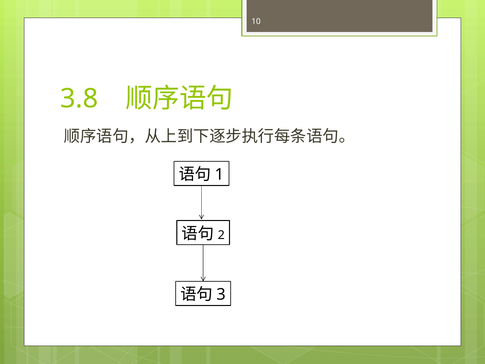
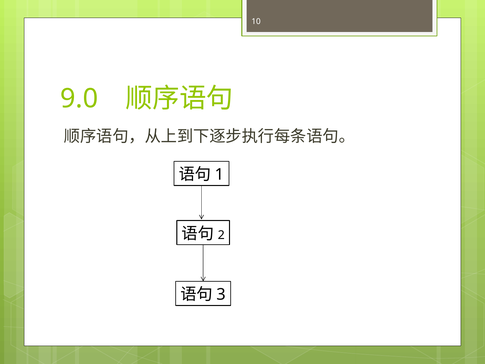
3.8: 3.8 -> 9.0 (79, 98)
